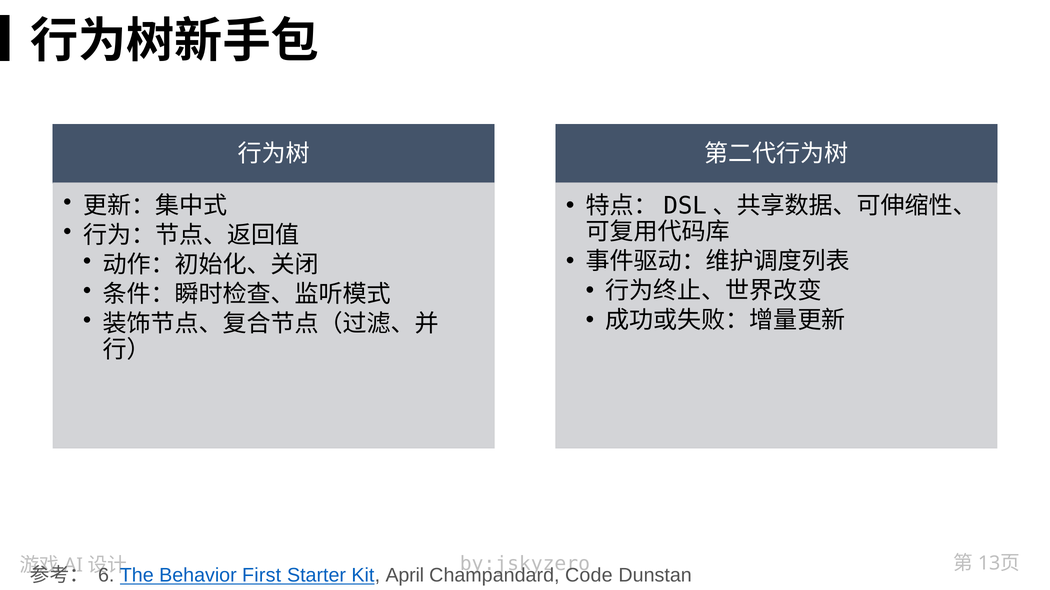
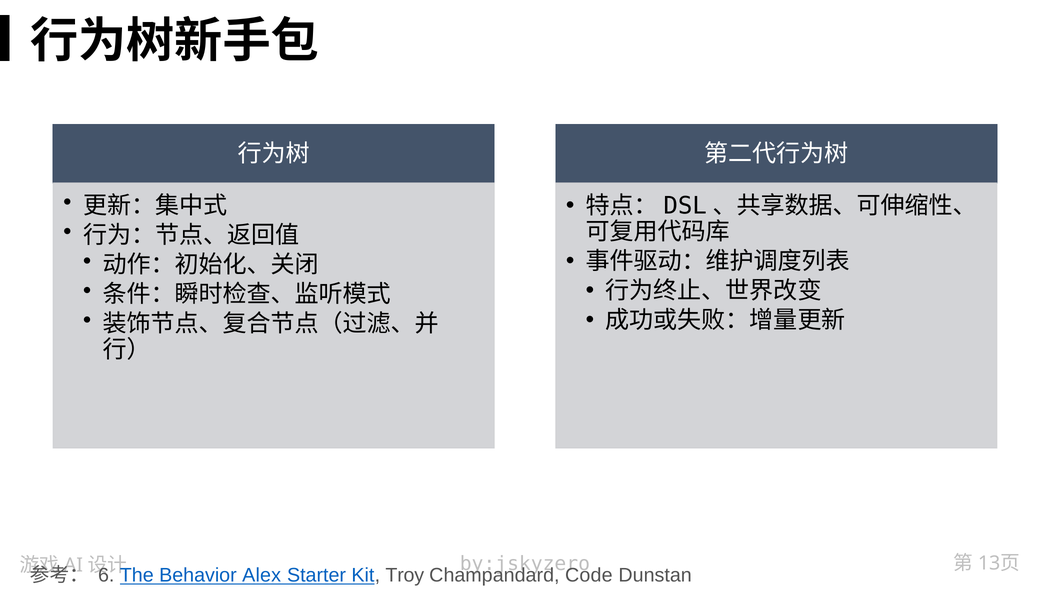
First: First -> Alex (262, 576)
April: April -> Troy (405, 576)
